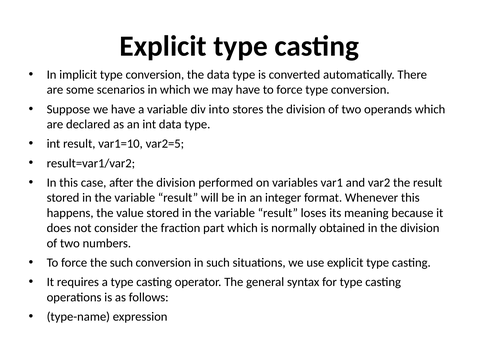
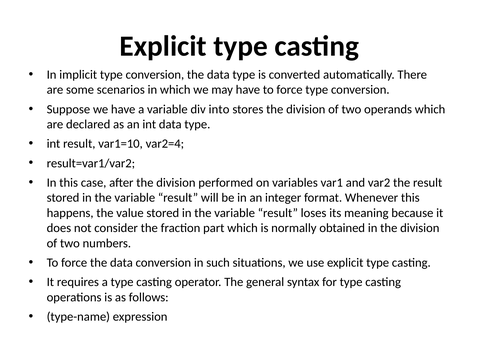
var2=5: var2=5 -> var2=4 (165, 144)
force the such: such -> data (121, 263)
